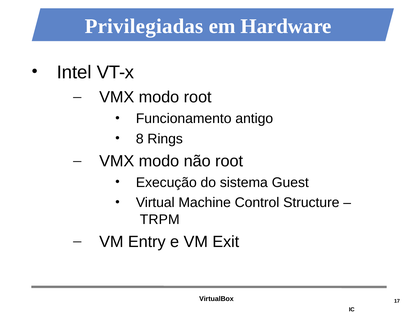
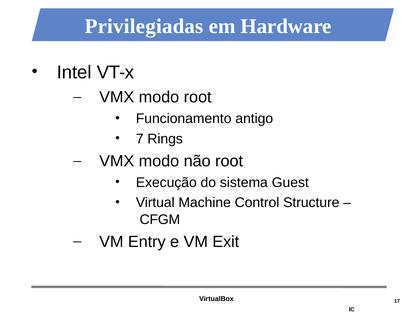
8: 8 -> 7 (140, 139)
TRPM: TRPM -> CFGM (160, 220)
